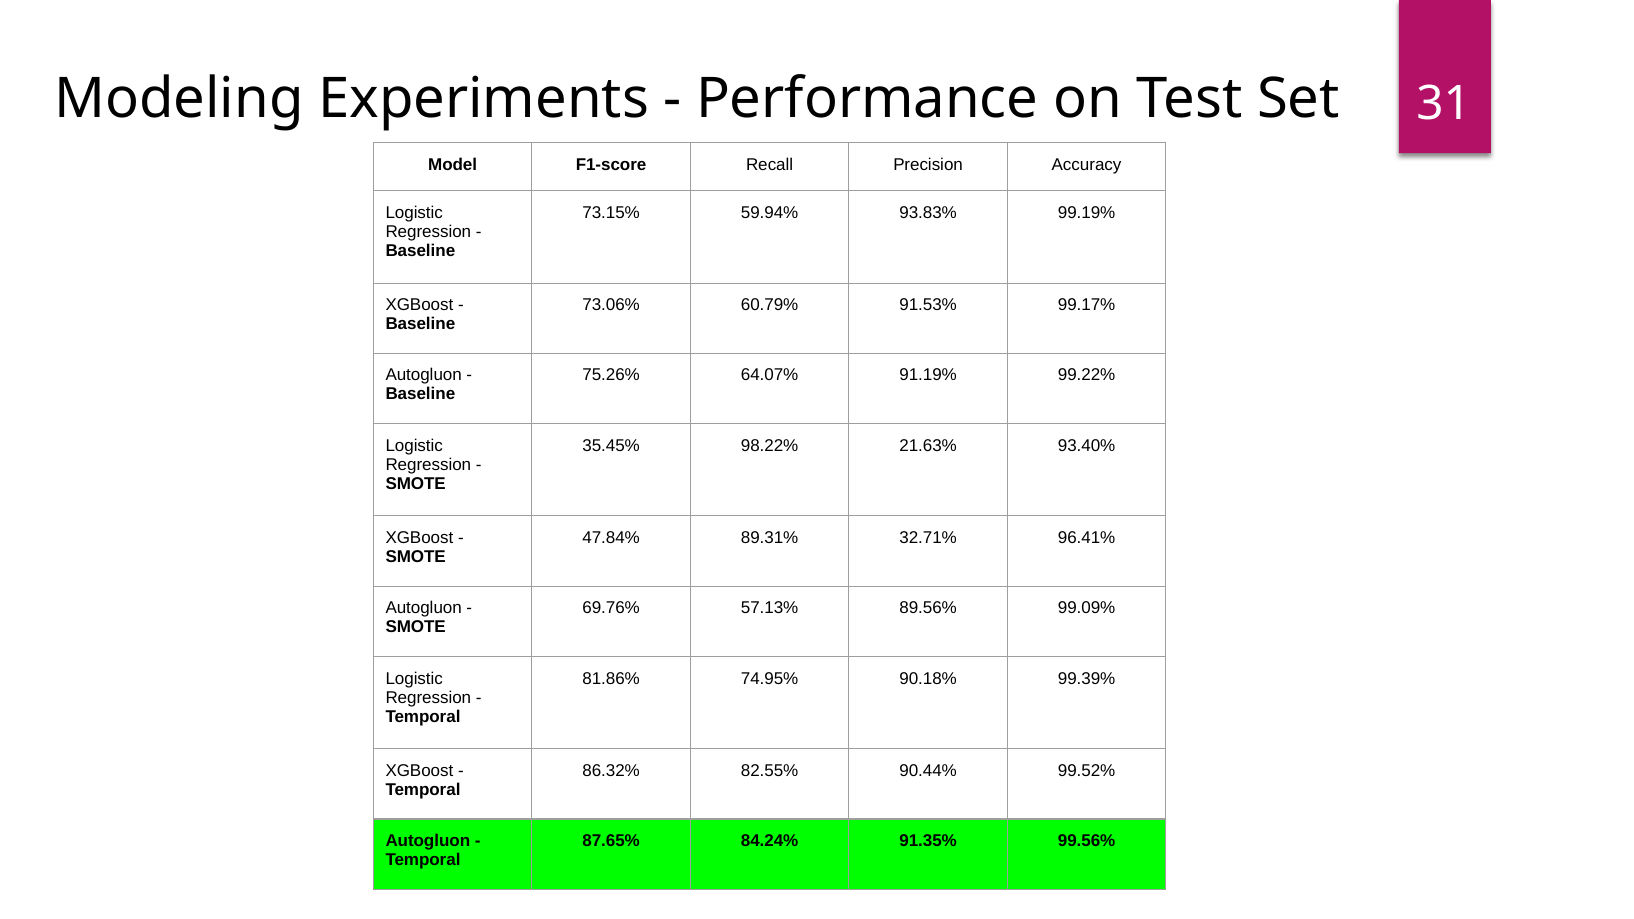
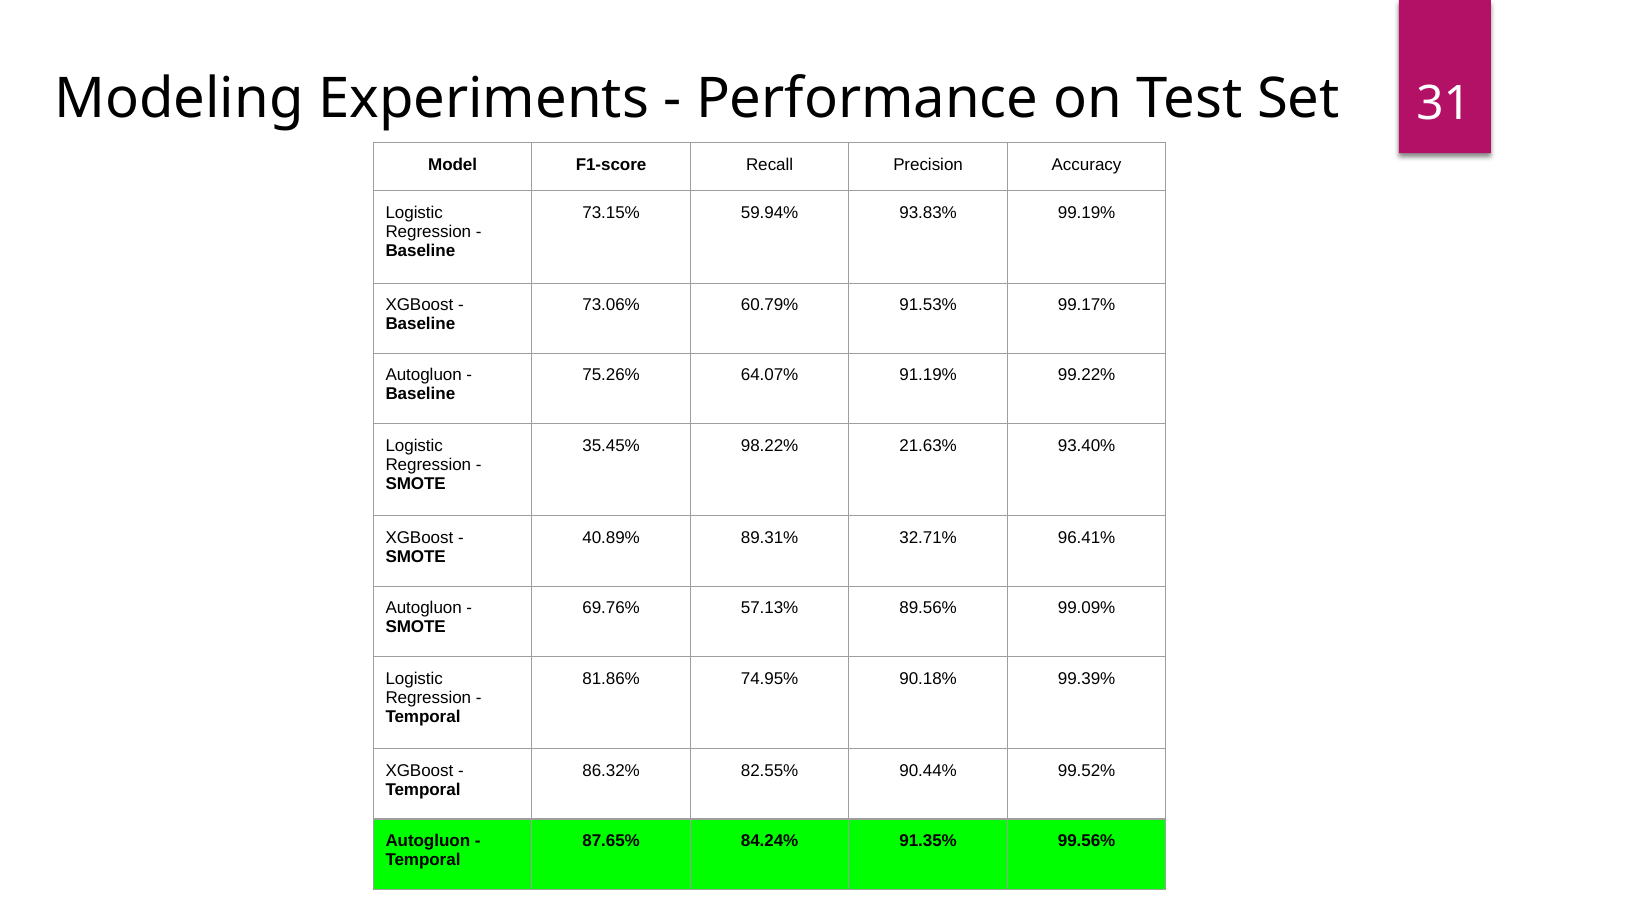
47.84%: 47.84% -> 40.89% (611, 538)
